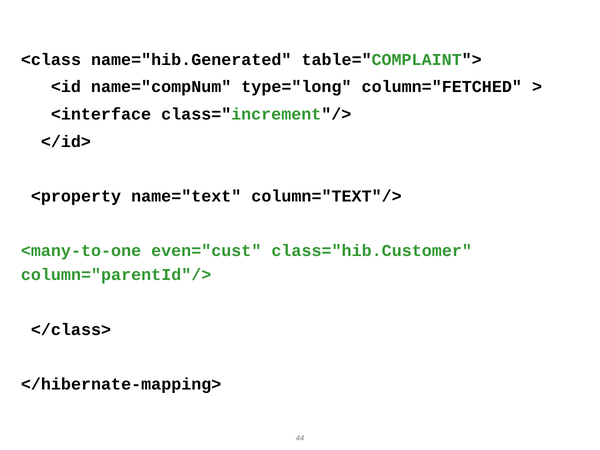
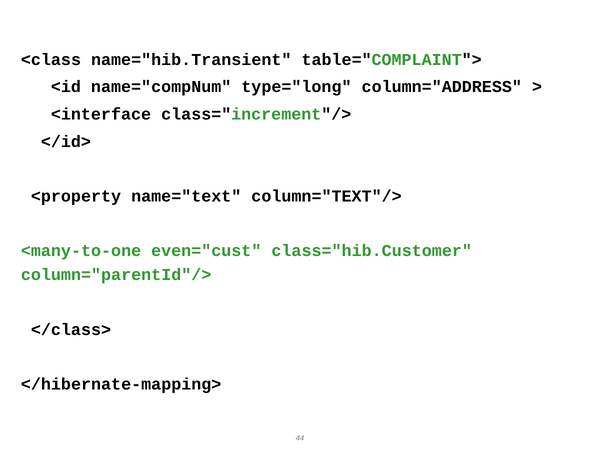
name="hib.Generated: name="hib.Generated -> name="hib.Transient (191, 60)
column="FETCHED: column="FETCHED -> column="ADDRESS (442, 87)
